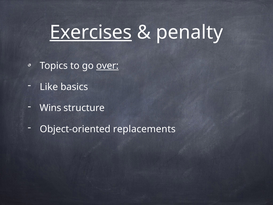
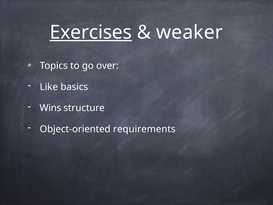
penalty: penalty -> weaker (189, 32)
over underline: present -> none (107, 66)
replacements: replacements -> requirements (144, 129)
